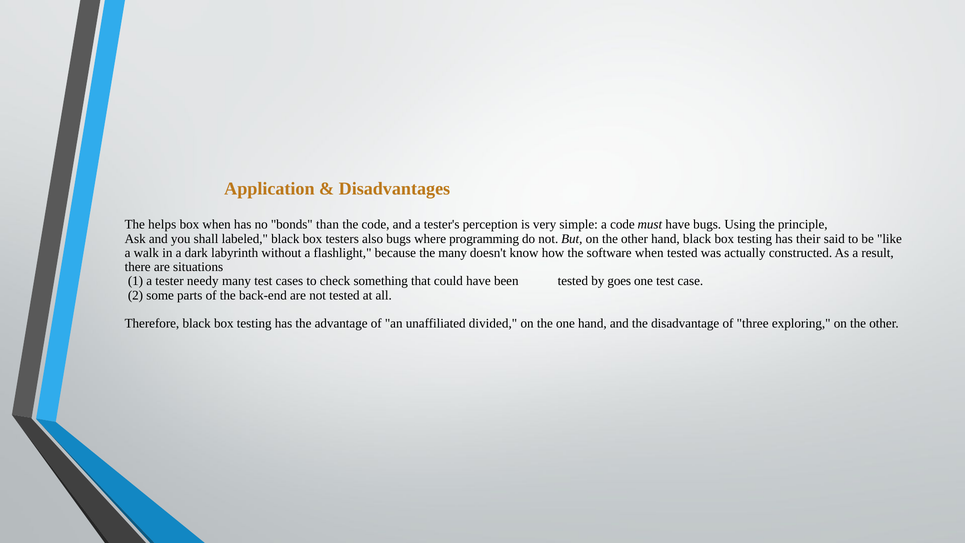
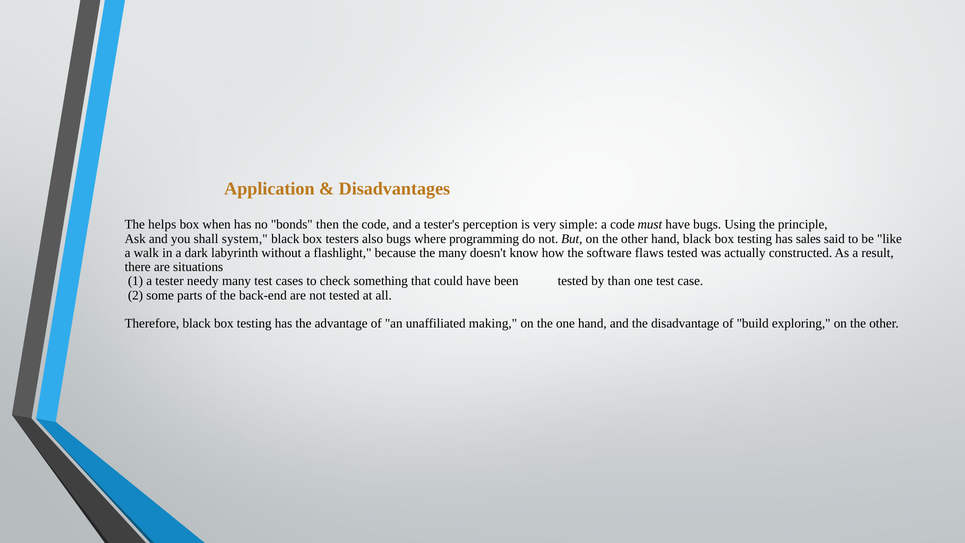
than: than -> then (327, 225)
labeled: labeled -> system (245, 239)
their: their -> sales (808, 239)
software when: when -> flaws (649, 253)
goes: goes -> than (619, 281)
divided: divided -> making (493, 323)
three: three -> build (753, 323)
